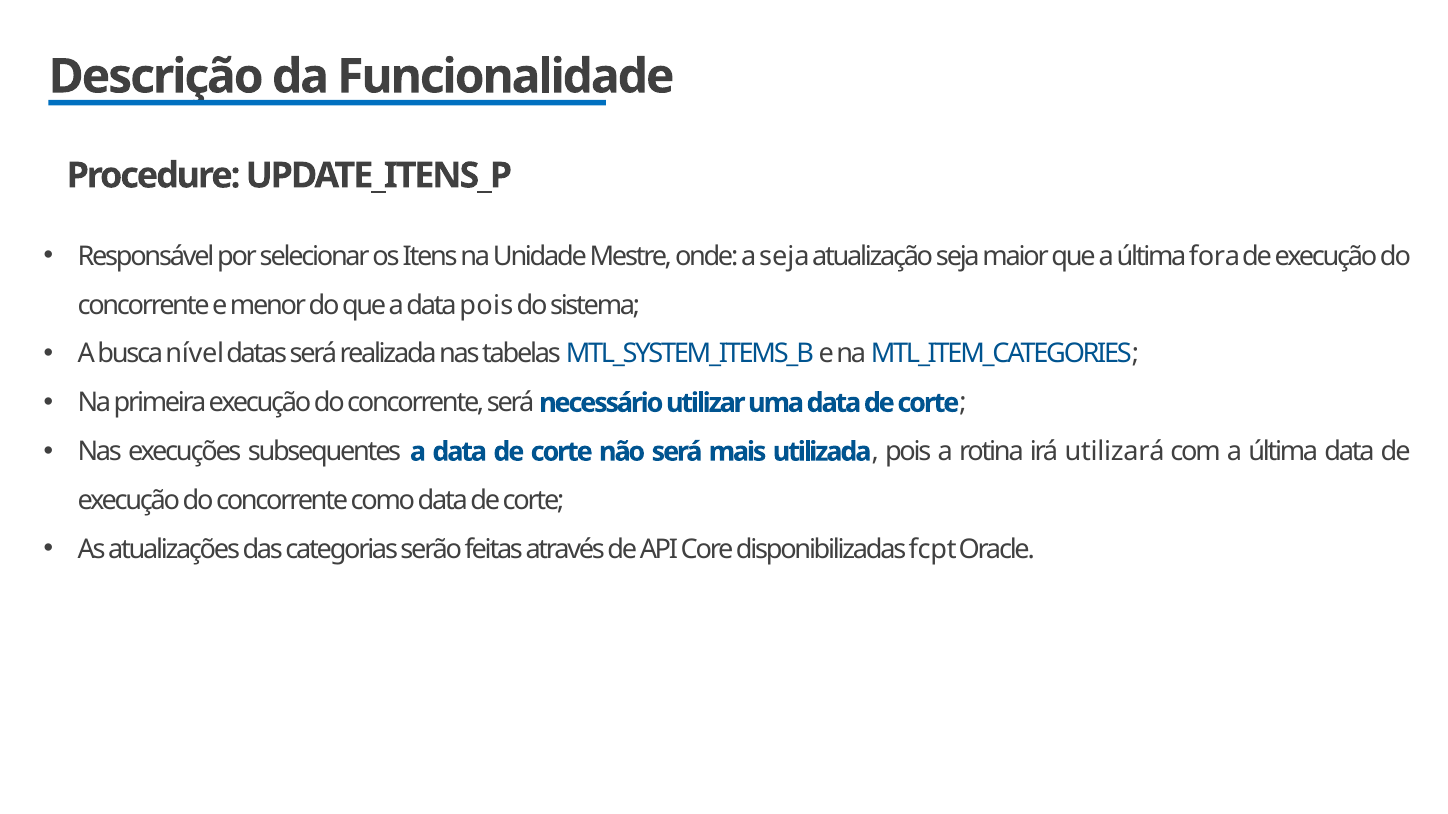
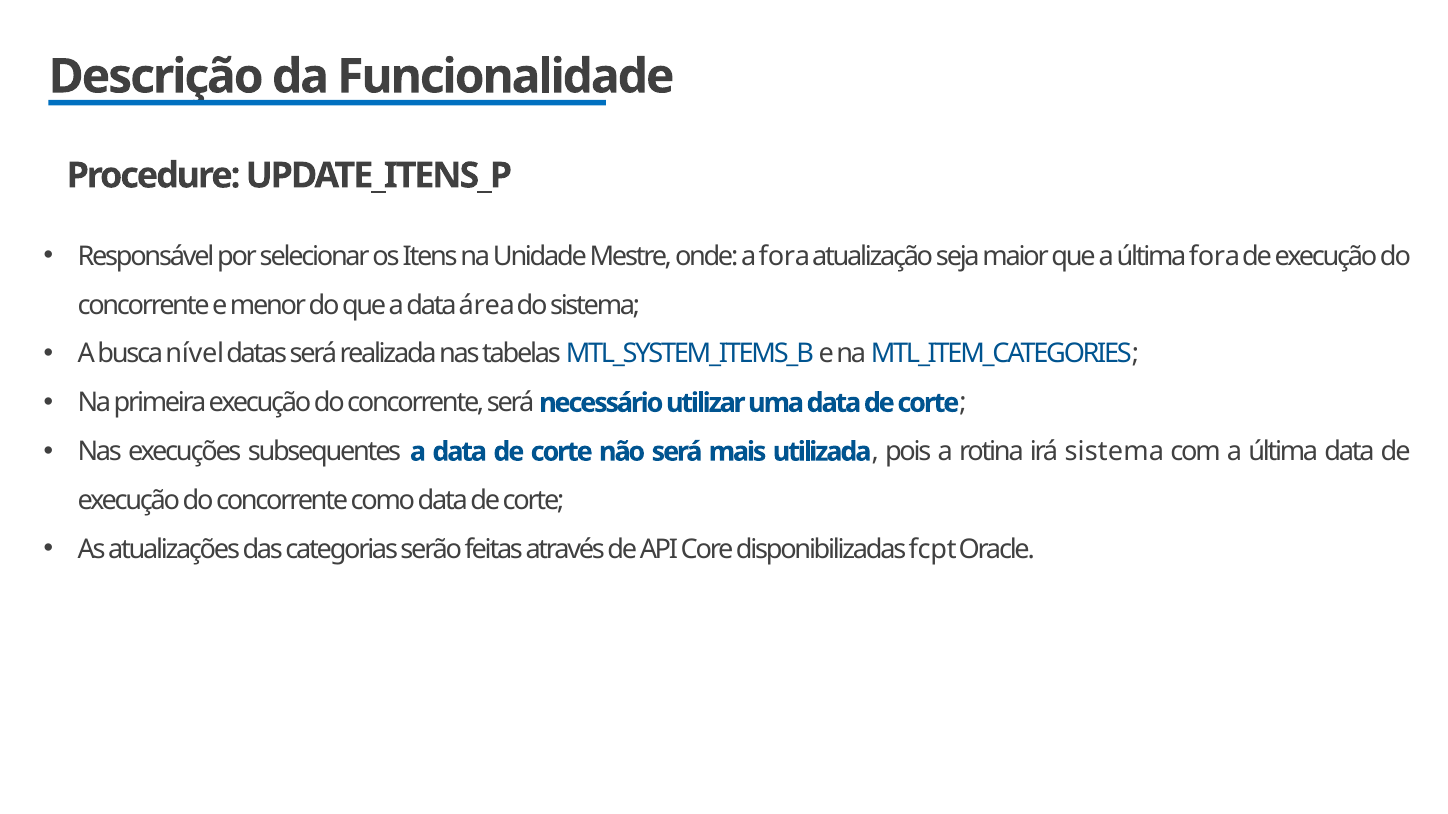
a seja: seja -> fora (784, 257)
data pois: pois -> área (487, 305)
irá utilizará: utilizará -> sistema (1114, 452)
